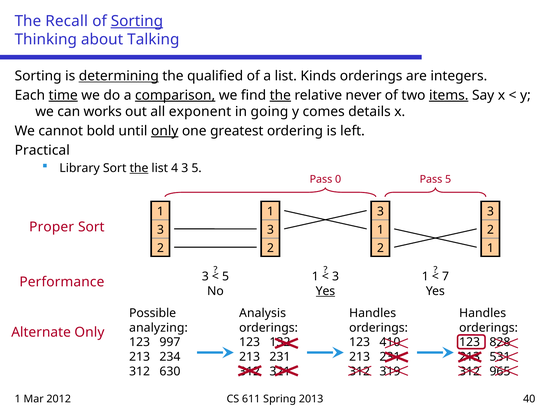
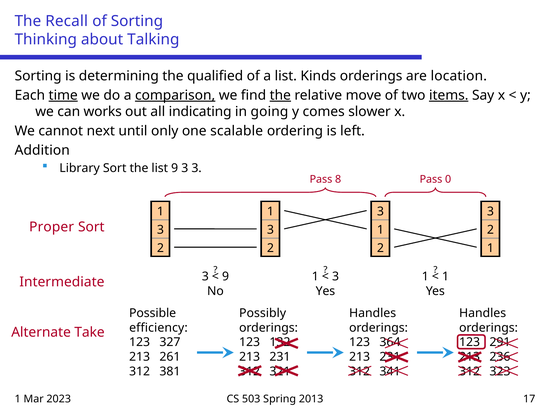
Sorting underline: present -> none (137, 21)
determining underline: present -> none (119, 76)
integers: integers -> location (459, 76)
never: never -> move (364, 95)
exponent: exponent -> indicating (200, 112)
details: details -> slower (370, 112)
bold: bold -> next (101, 131)
only underline: present -> none (165, 131)
greatest: greatest -> scalable (237, 131)
Practical: Practical -> Addition (42, 150)
the underline: present -> none (139, 168)
list 4: 4 -> 9 (175, 168)
3 5: 5 -> 3 (197, 168)
0: 0 -> 8 (338, 179)
Pass 5: 5 -> 0 (448, 179)
5: 5 -> 9 (226, 277)
7: 7 -> 1 (446, 277)
Performance: Performance -> Intermediate (62, 282)
Yes underline: present -> none (325, 291)
Analysis: Analysis -> Possibly (263, 313)
analyzing: analyzing -> efficiency (158, 328)
Alternate Only: Only -> Take (90, 333)
997: 997 -> 327 (170, 343)
410: 410 -> 364 (390, 343)
828: 828 -> 291 (500, 343)
234: 234 -> 261 (170, 357)
531: 531 -> 236 (500, 357)
630: 630 -> 381 (170, 372)
319: 319 -> 341 (390, 372)
965: 965 -> 323 (500, 372)
2012: 2012 -> 2023 (59, 400)
611: 611 -> 503 (251, 400)
40: 40 -> 17 (529, 400)
